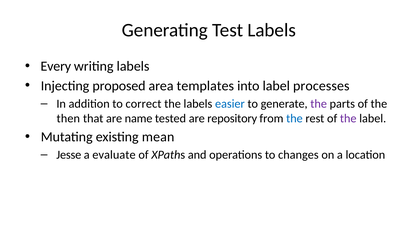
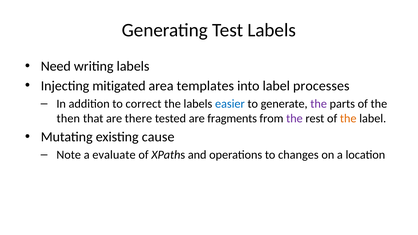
Every: Every -> Need (56, 66)
proposed: proposed -> mitigated (119, 86)
name: name -> there (138, 118)
repository: repository -> fragments (232, 118)
the colour: blue -> purple (294, 118)
the colour: purple -> orange (348, 118)
mean: mean -> cause (158, 137)
Jesse: Jesse -> Note (69, 155)
